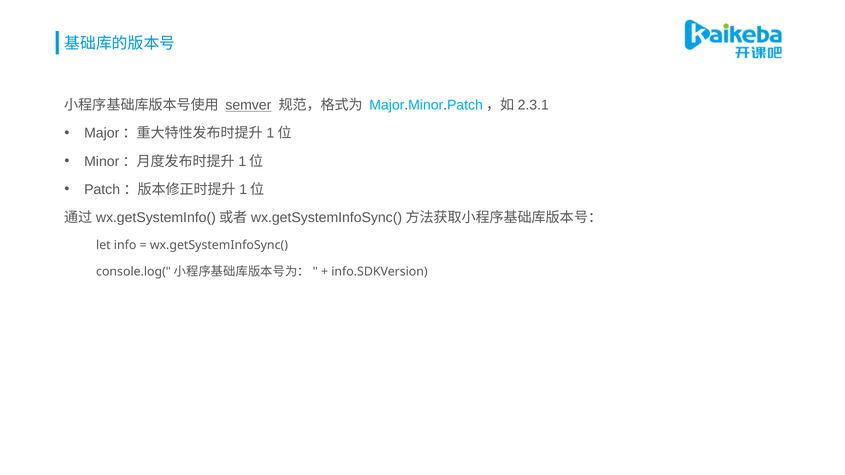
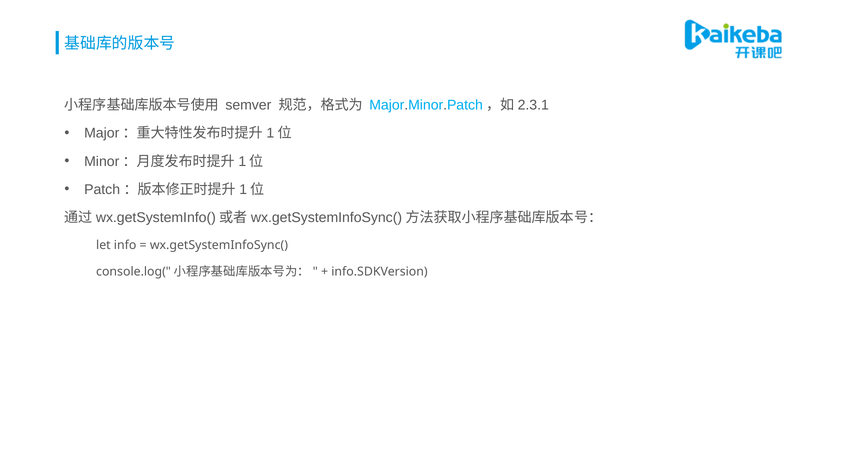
semver underline: present -> none (248, 105)
